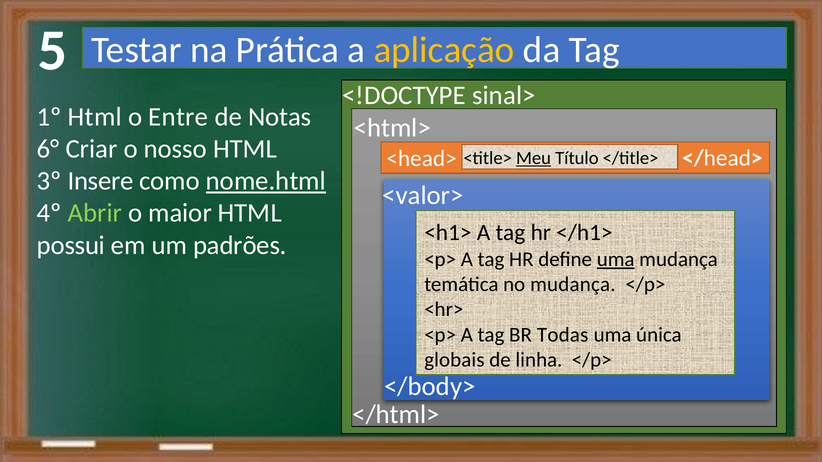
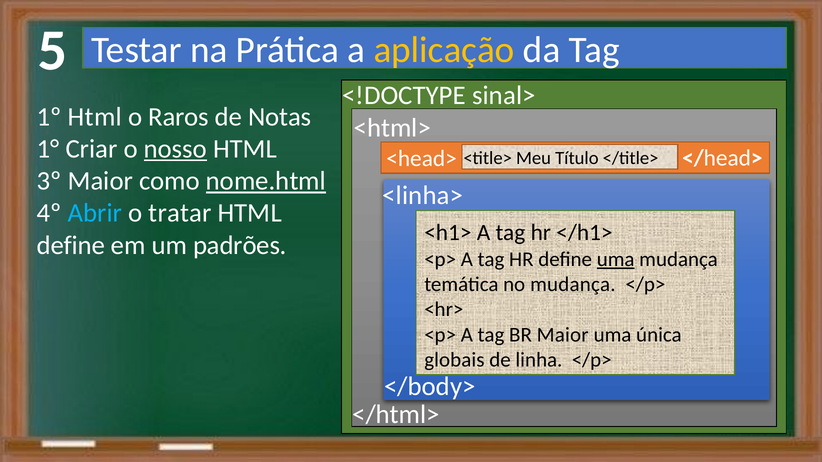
Entre: Entre -> Raros (179, 117)
6°: 6° -> 1° (48, 149)
nosso underline: none -> present (175, 149)
Meu underline: present -> none (534, 158)
3º Insere: Insere -> Maior (100, 181)
<valor>: <valor> -> <linha> (423, 196)
Abrir colour: light green -> light blue (95, 213)
maior: maior -> tratar (180, 213)
possui: possui -> define (71, 245)
BR Todas: Todas -> Maior (563, 335)
